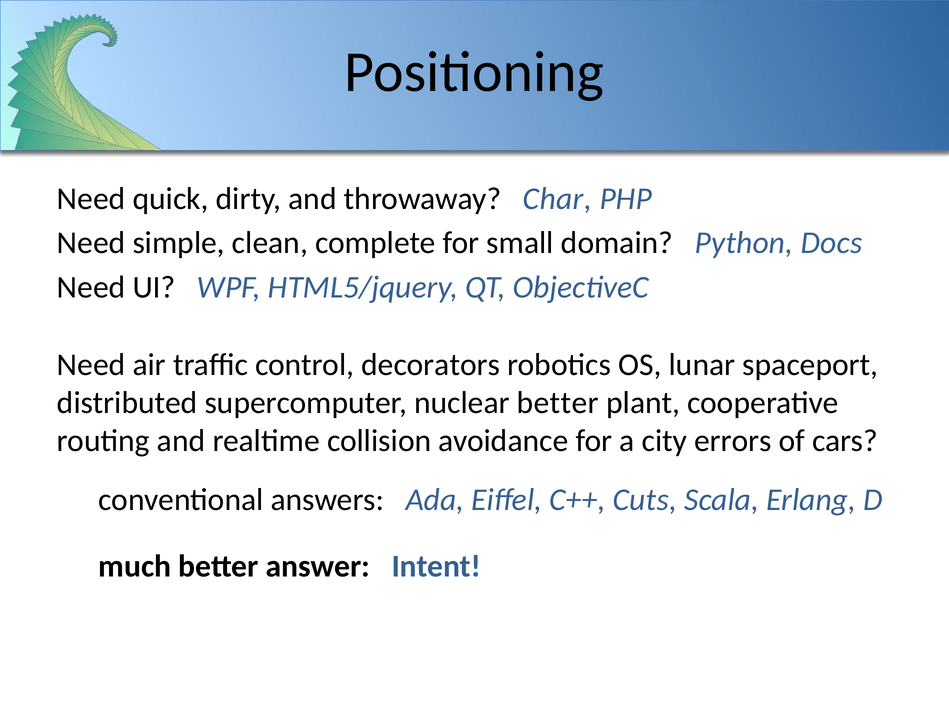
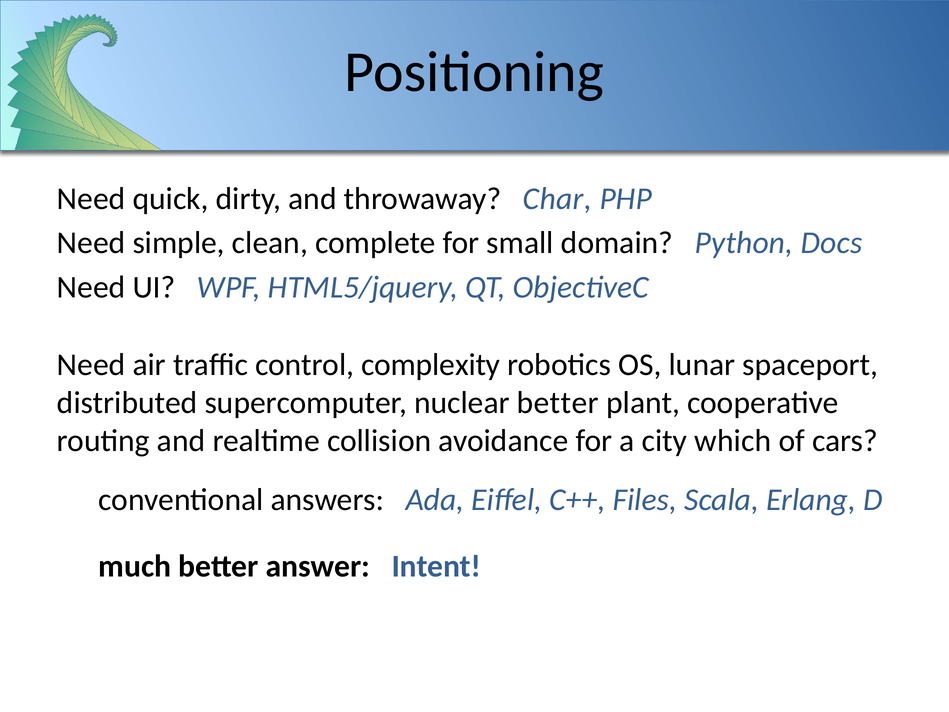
decorators: decorators -> complexity (431, 365)
errors: errors -> which (733, 441)
Cuts: Cuts -> Files (645, 500)
